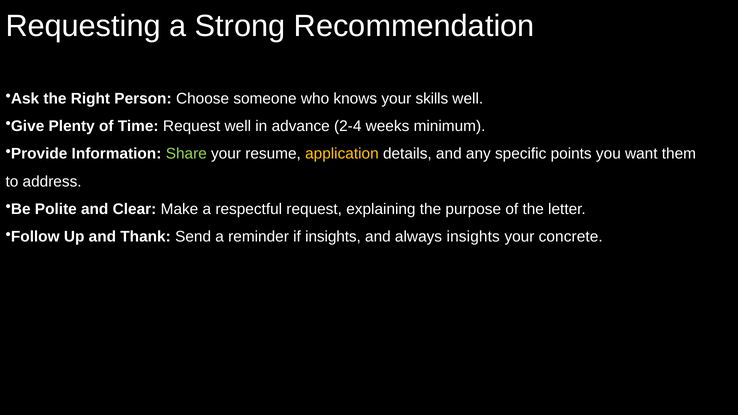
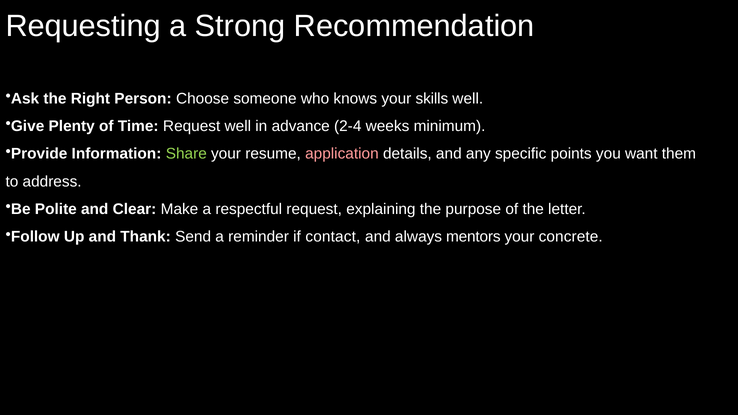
application colour: yellow -> pink (342, 154)
if insights: insights -> contact (333, 237)
always insights: insights -> mentors (473, 237)
